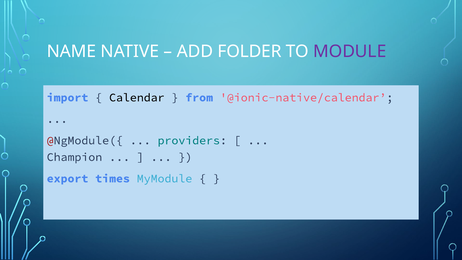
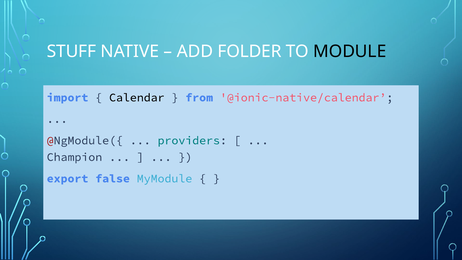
NAME: NAME -> STUFF (71, 51)
MODULE colour: purple -> black (350, 51)
times: times -> false (113, 178)
